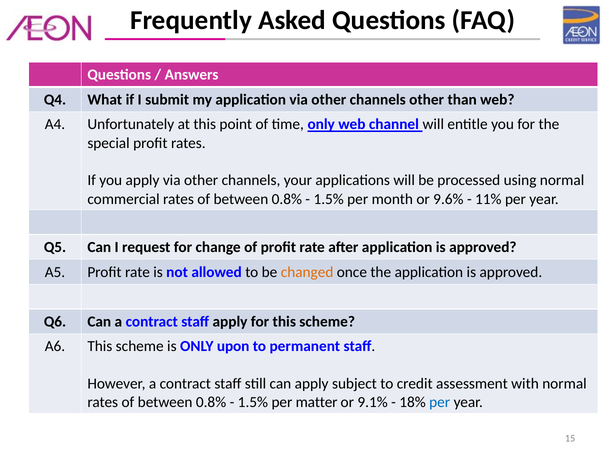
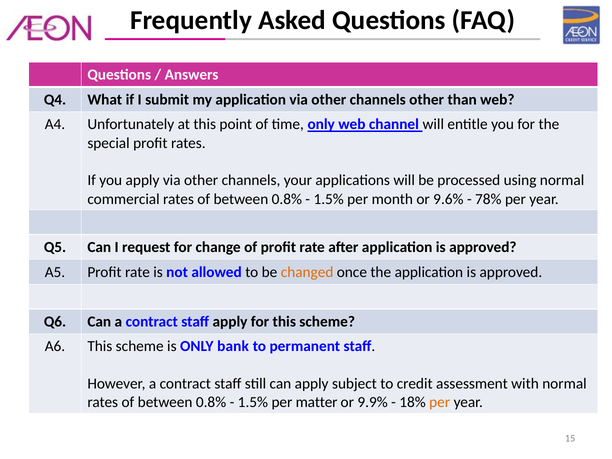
11%: 11% -> 78% (488, 199)
upon: upon -> bank (233, 346)
9.1%: 9.1% -> 9.9% (373, 402)
per colour: blue -> orange (440, 402)
